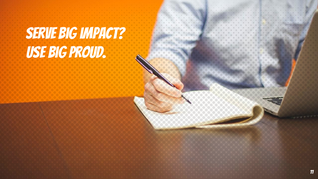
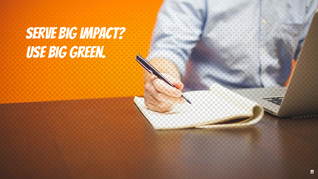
proud: proud -> green (87, 53)
